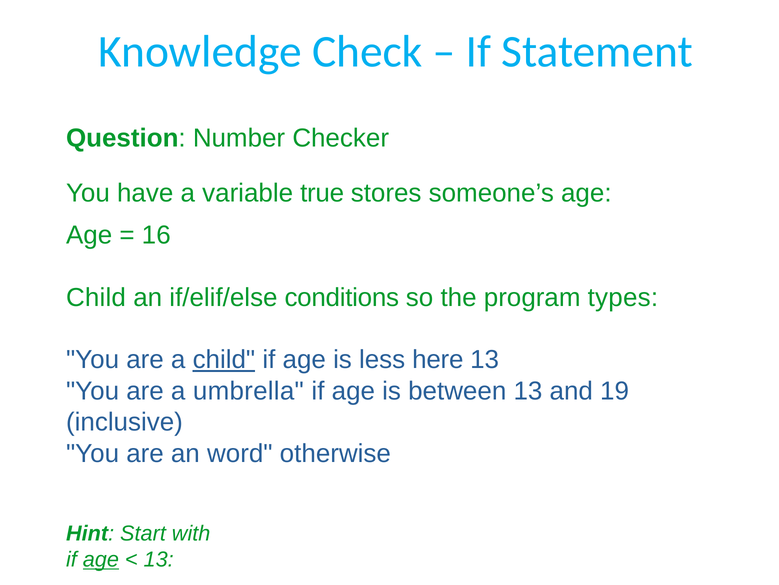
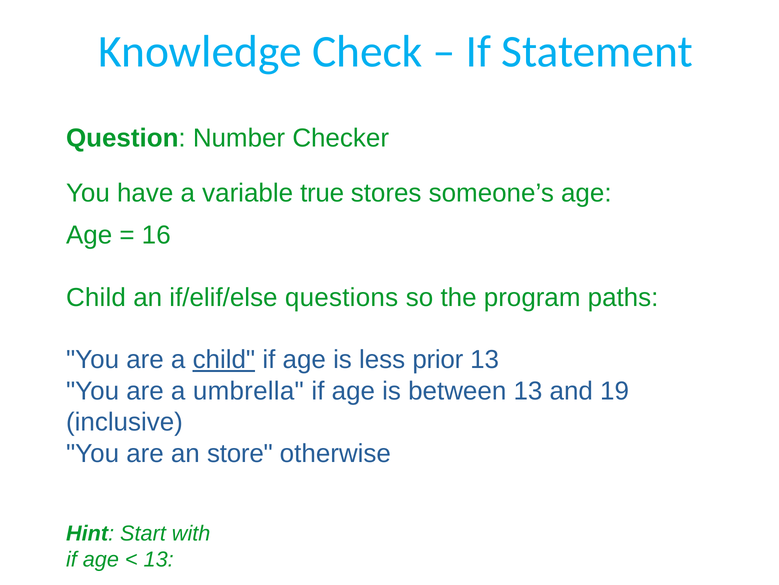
conditions: conditions -> questions (342, 297)
types: types -> paths (623, 297)
here: here -> prior (438, 359)
word: word -> store (240, 453)
age underline: present -> none (101, 559)
